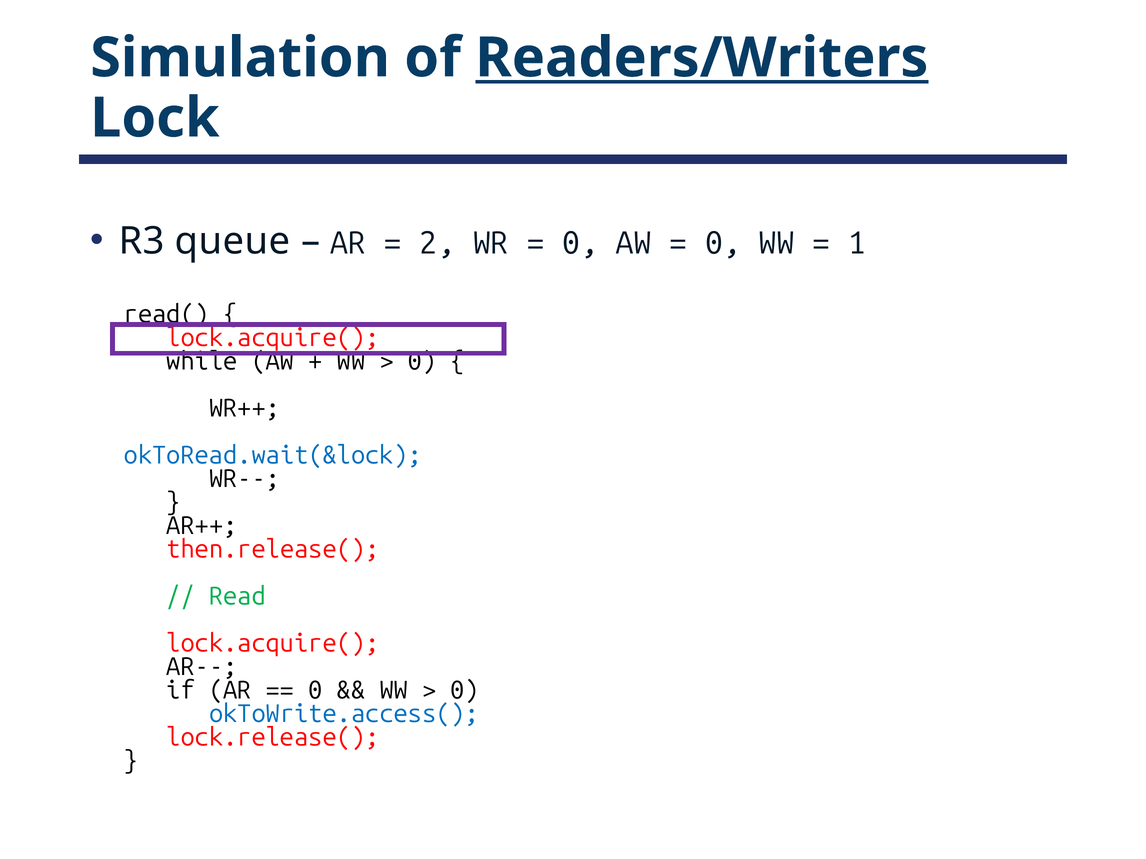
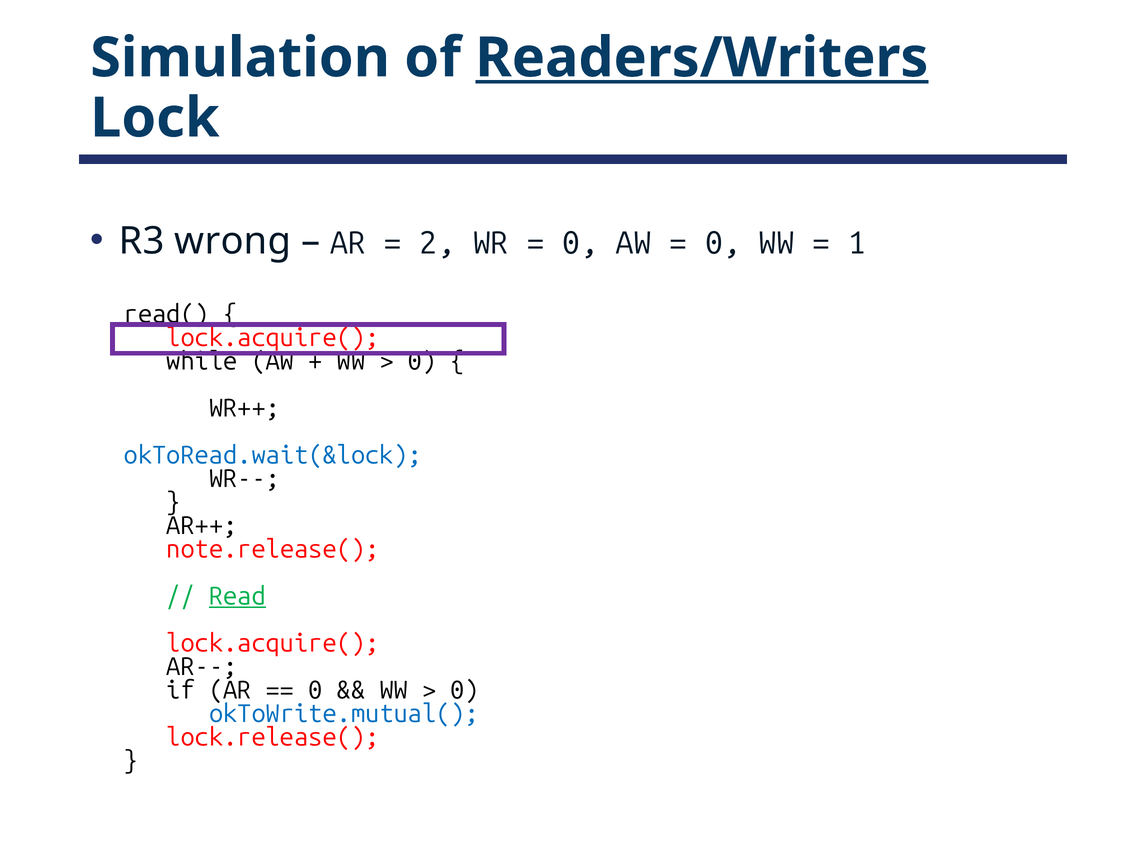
queue: queue -> wrong (233, 241)
then.release(: then.release( -> note.release( (273, 550)
Read underline: none -> present (237, 597)
okToWrite.access(: okToWrite.access( -> okToWrite.mutual( (344, 714)
